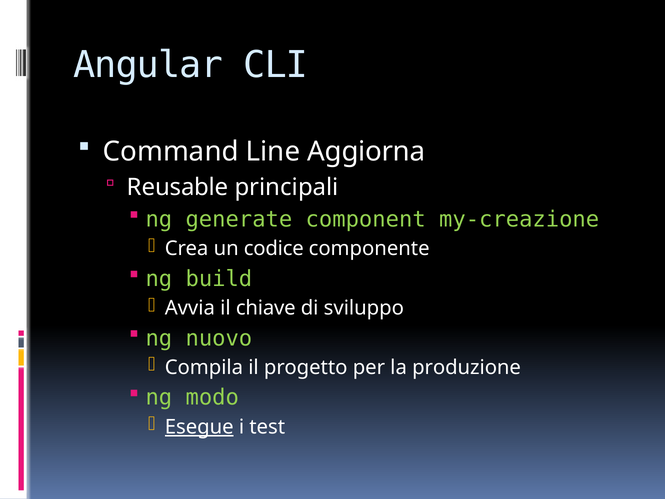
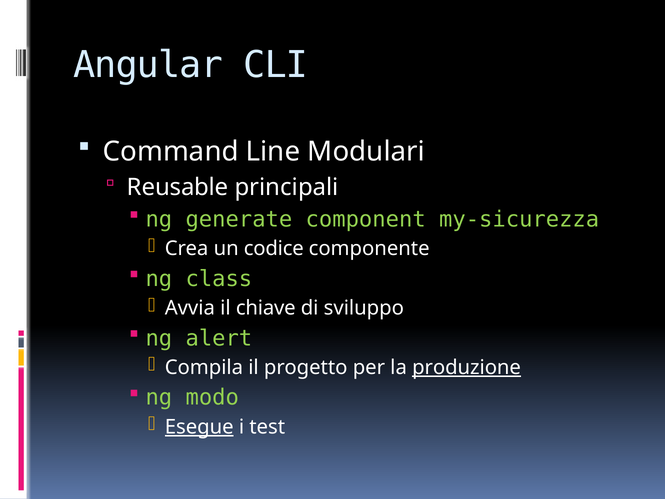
Aggiorna: Aggiorna -> Modulari (366, 152)
my-creazione: my-creazione -> my-sicurezza (519, 219)
build: build -> class (219, 279)
nuovo: nuovo -> alert (219, 338)
produzione underline: none -> present (467, 367)
